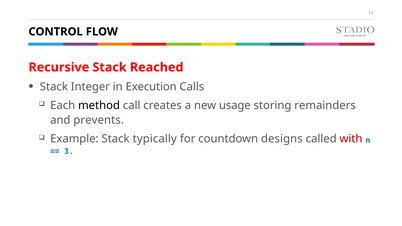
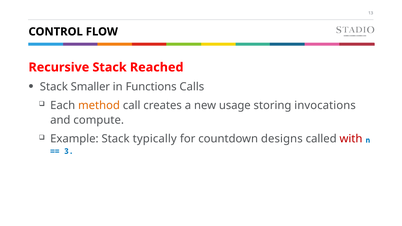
Integer: Integer -> Smaller (90, 87)
Execution: Execution -> Functions (151, 87)
method colour: black -> orange (99, 105)
remainders: remainders -> invocations (325, 105)
prevents: prevents -> compute (99, 120)
